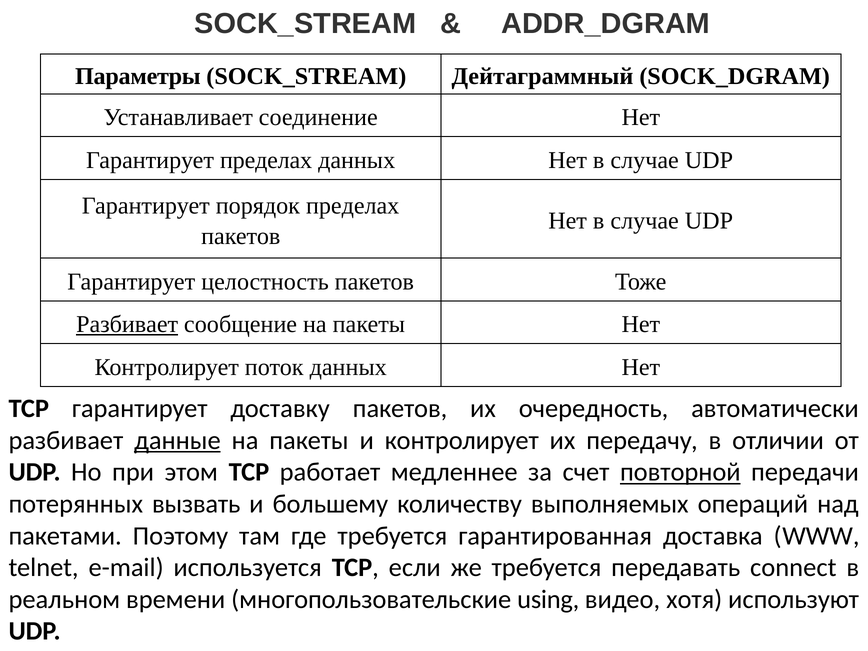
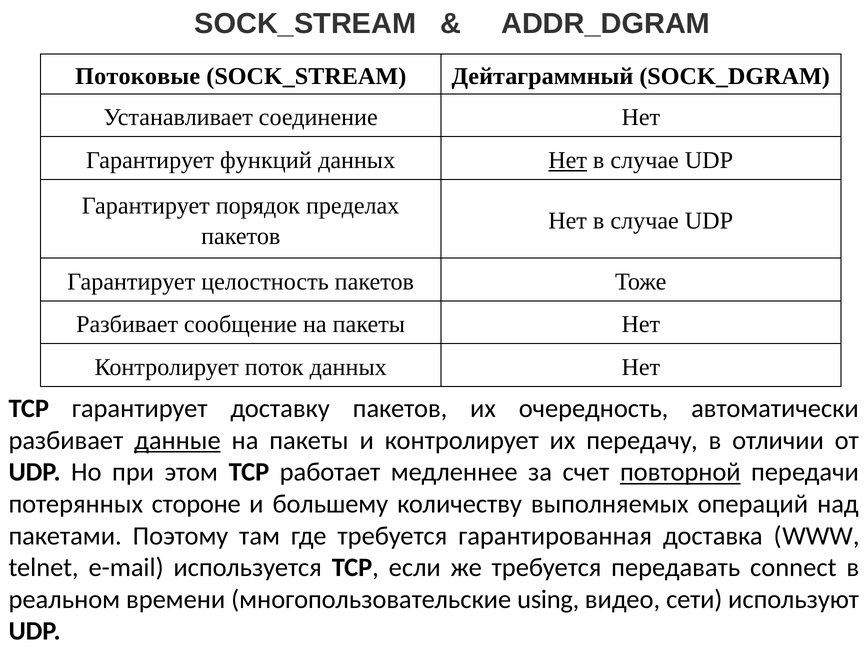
Параметры: Параметры -> Потоковые (138, 76)
Гарантирует пределах: пределах -> функций (266, 160)
Нет underline: none -> present (568, 160)
Разбивает underline: present -> none (127, 324)
вызвать: вызвать -> стороне (196, 504)
хотя: хотя -> сети (694, 599)
